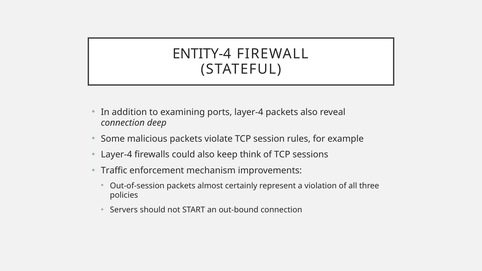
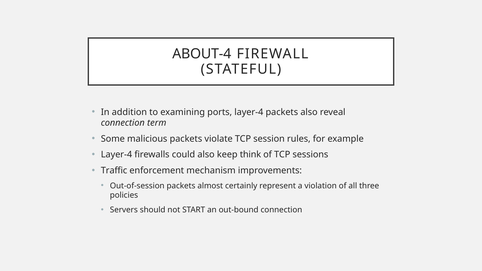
ENTITY-4: ENTITY-4 -> ABOUT-4 (202, 54)
deep: deep -> term (157, 123)
